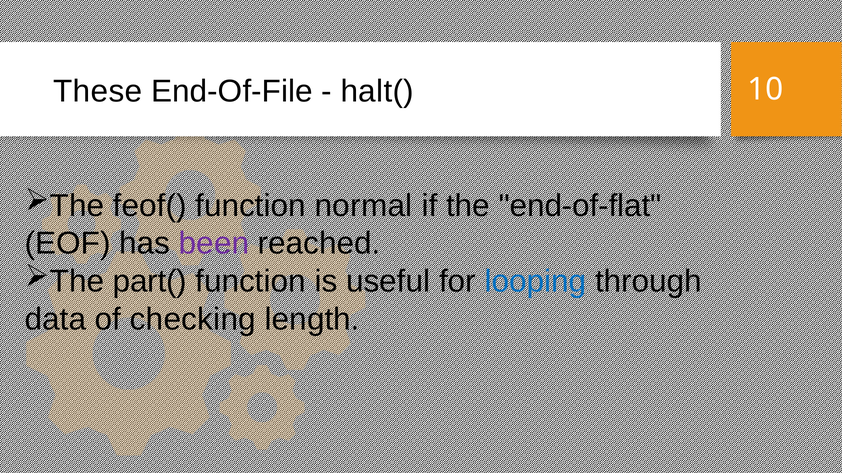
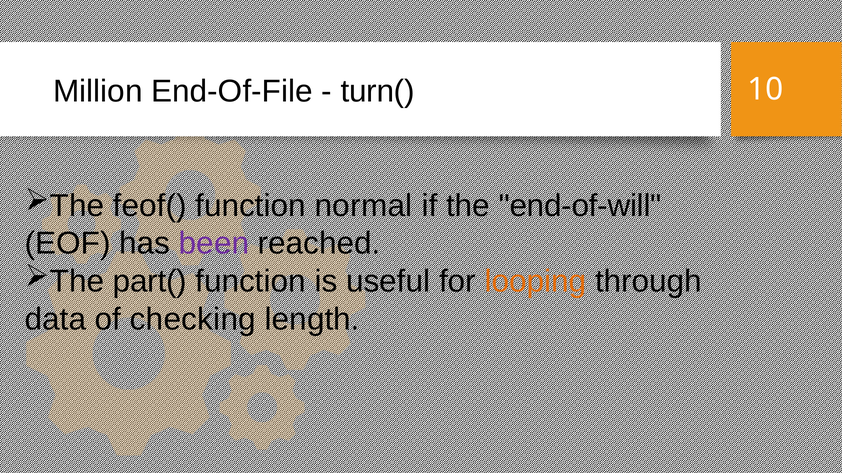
These: These -> Million (98, 92)
halt(: halt( -> turn( (378, 92)
end-of-flat: end-of-flat -> end-of-will (580, 206)
looping colour: blue -> orange (535, 282)
